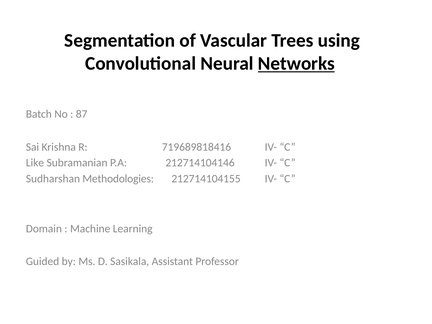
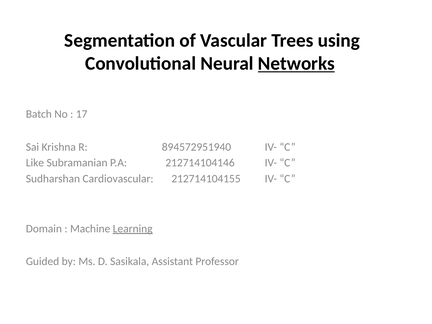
87: 87 -> 17 (82, 114)
719689818416: 719689818416 -> 894572951940 (196, 147)
Methodologies: Methodologies -> Cardiovascular (118, 179)
Learning underline: none -> present (133, 229)
